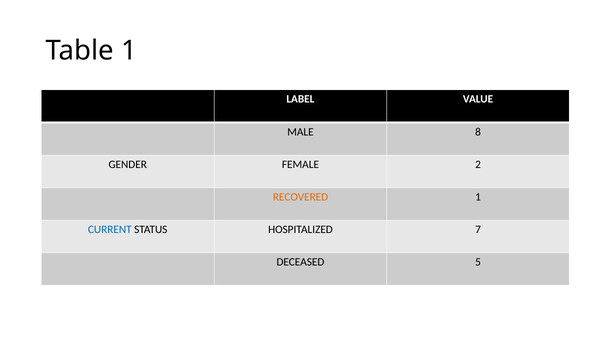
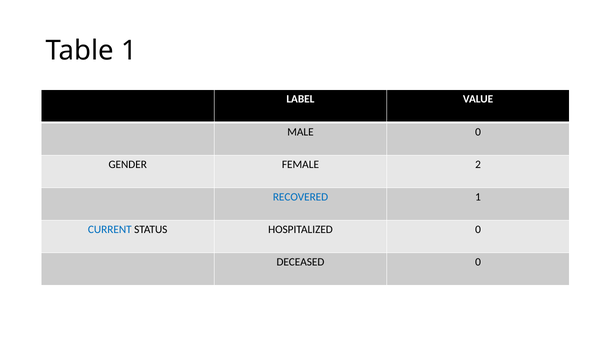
MALE 8: 8 -> 0 (478, 132)
RECOVERED colour: orange -> blue (301, 197)
HOSPITALIZED 7: 7 -> 0 (478, 230)
DECEASED 5: 5 -> 0 (478, 262)
